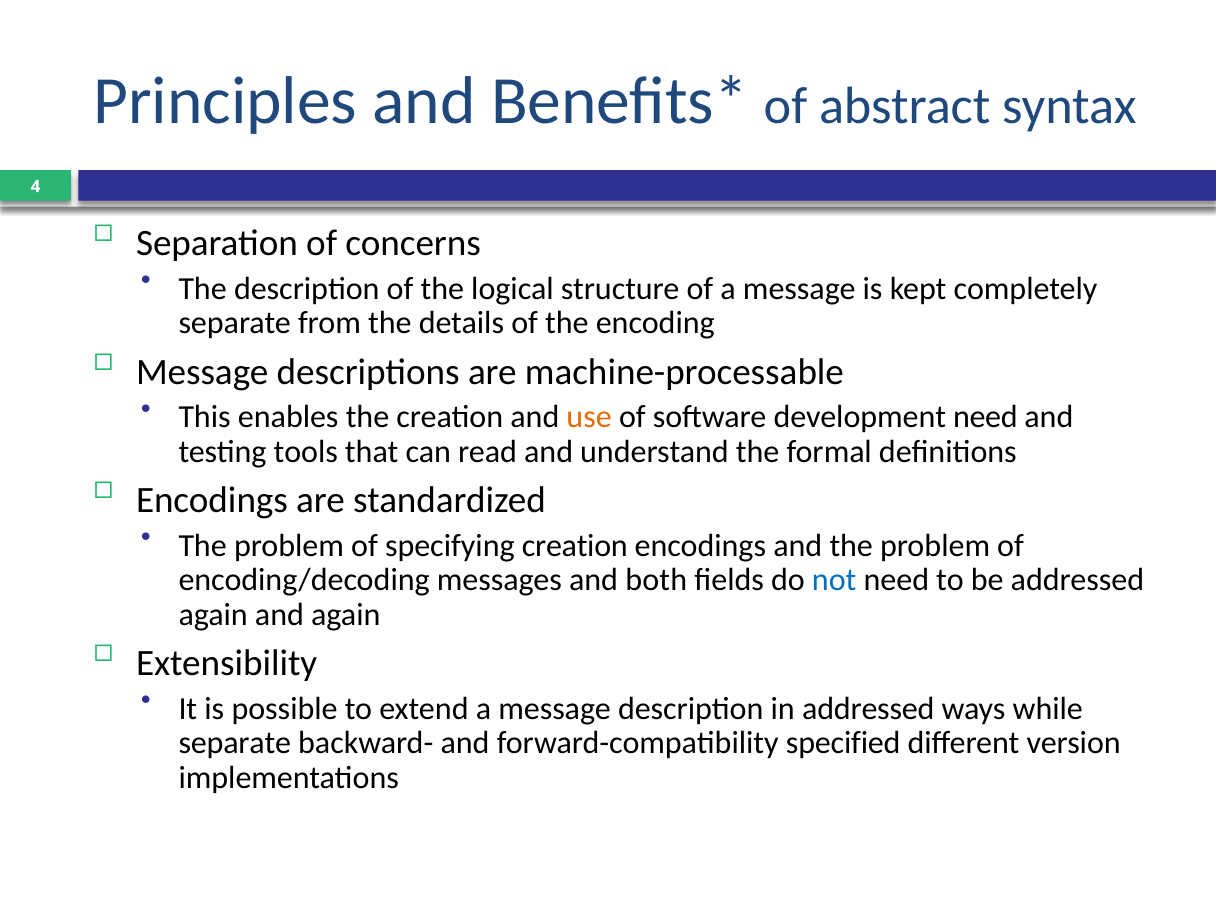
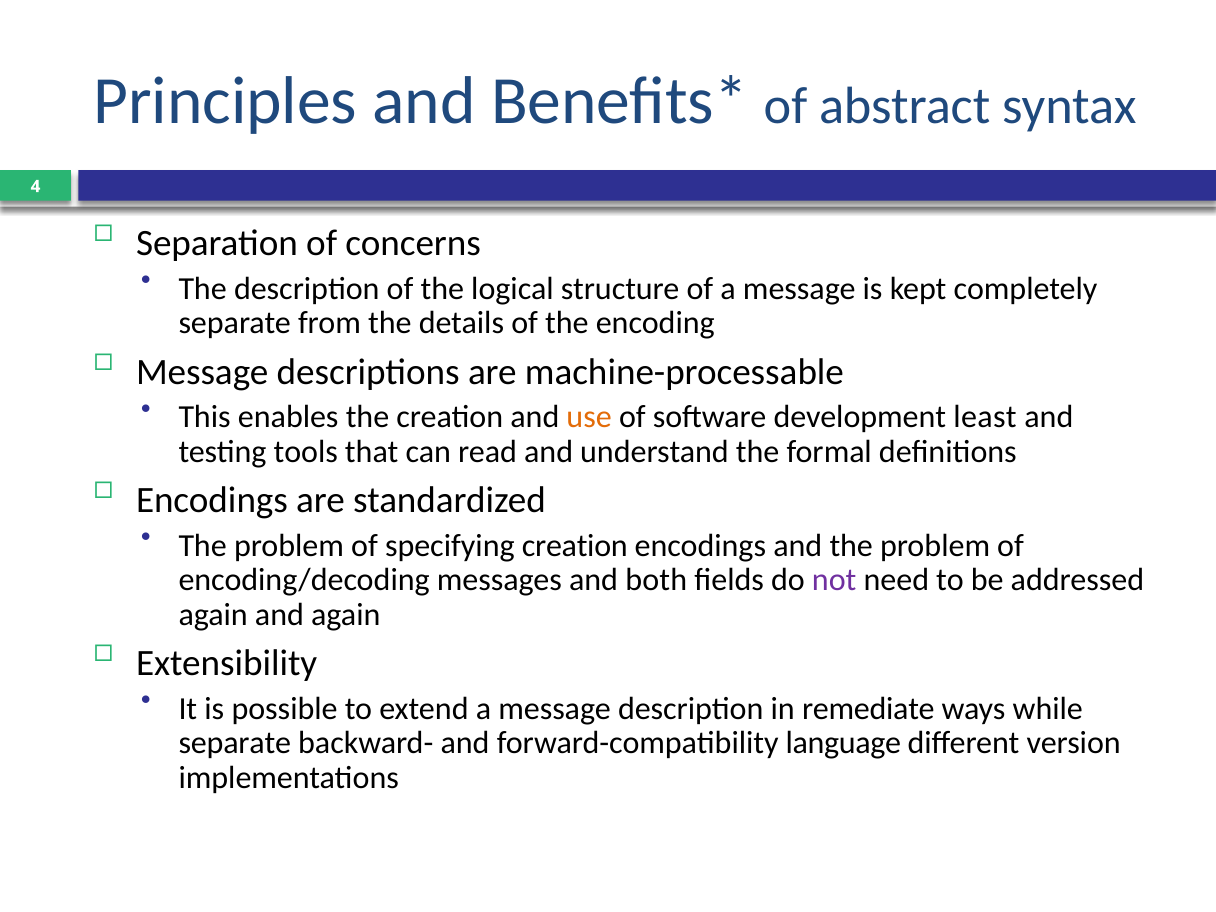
development need: need -> least (985, 417)
not colour: blue -> purple (834, 580)
in addressed: addressed -> remediate (868, 709)
specified: specified -> language (843, 743)
